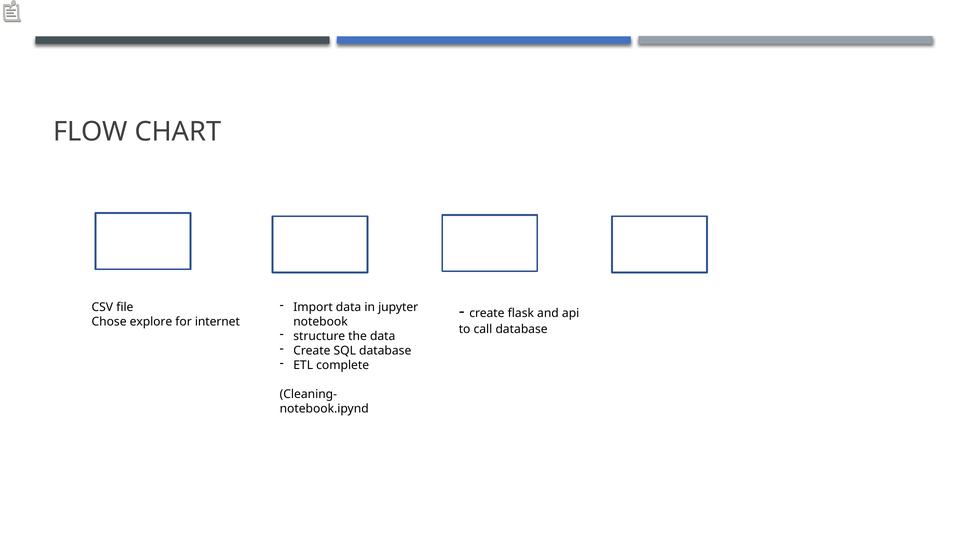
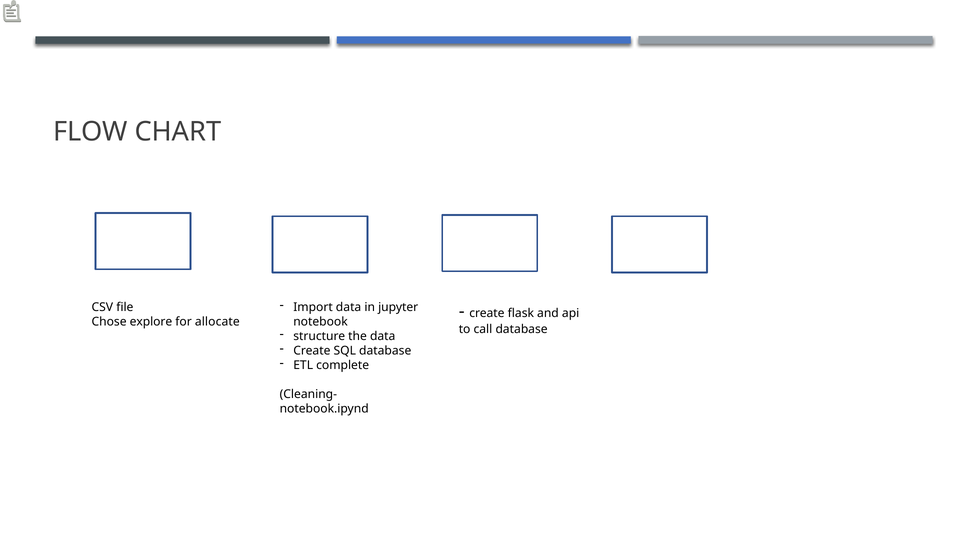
internet: internet -> allocate (217, 321)
